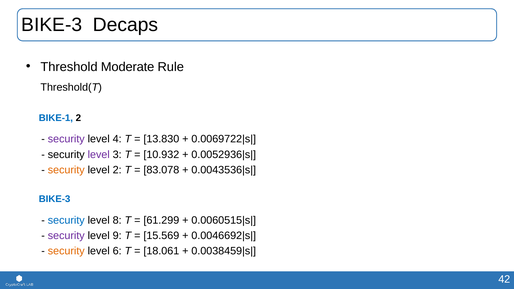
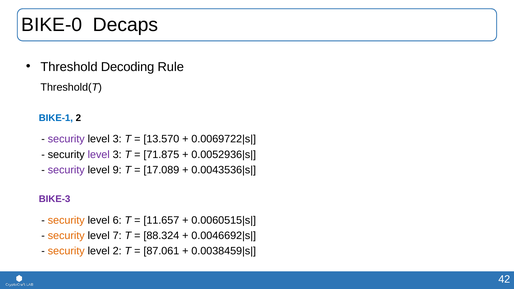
BIKE-3: BIKE-3 -> BIKE-0 (52, 25)
Moderate: Moderate -> Decoding (128, 67)
4: 4 -> 3 (117, 139)
13.830: 13.830 -> 13.570 (161, 139)
10.932: 10.932 -> 71.875 (161, 155)
security colour: orange -> purple (66, 170)
level 2: 2 -> 9 (117, 170)
83.078: 83.078 -> 17.089 (161, 170)
BIKE-3 colour: blue -> purple (55, 199)
security colour: blue -> orange (66, 220)
8: 8 -> 6 (117, 220)
61.299: 61.299 -> 11.657 (161, 220)
security colour: purple -> orange (66, 236)
9: 9 -> 7 (117, 236)
15.569: 15.569 -> 88.324 (161, 236)
level 6: 6 -> 2 (117, 251)
18.061: 18.061 -> 87.061 (161, 251)
